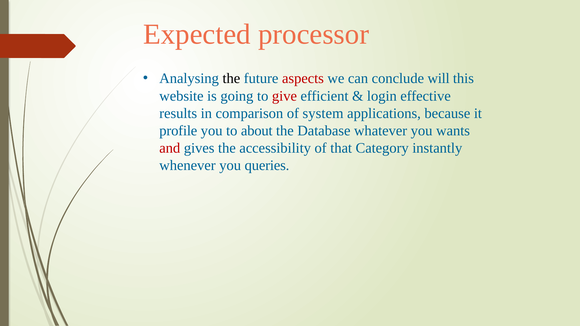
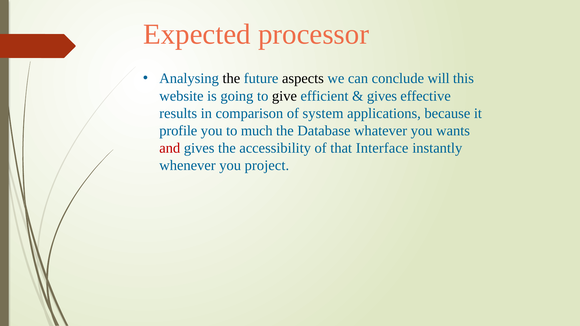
aspects colour: red -> black (303, 79)
give colour: red -> black (284, 96)
login: login -> gives (382, 96)
about: about -> much (257, 131)
Category: Category -> Interface (382, 148)
queries: queries -> project (267, 166)
